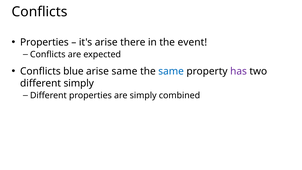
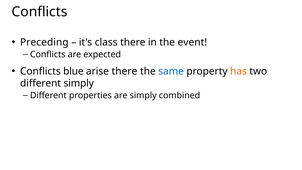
Properties: Properties -> Preceding (44, 42)
it's arise: arise -> class (106, 42)
arise same: same -> there (124, 71)
has colour: purple -> orange (239, 71)
